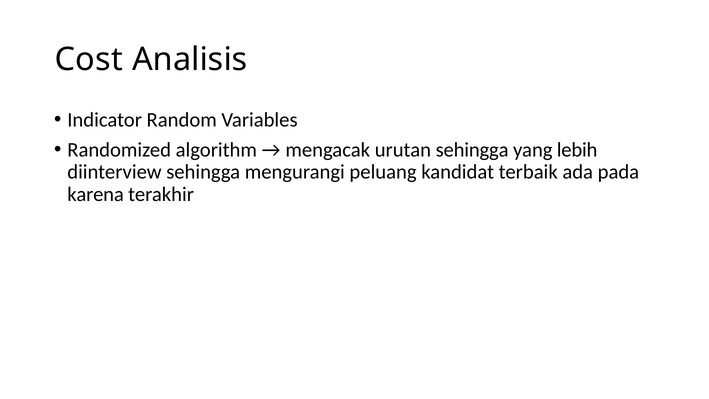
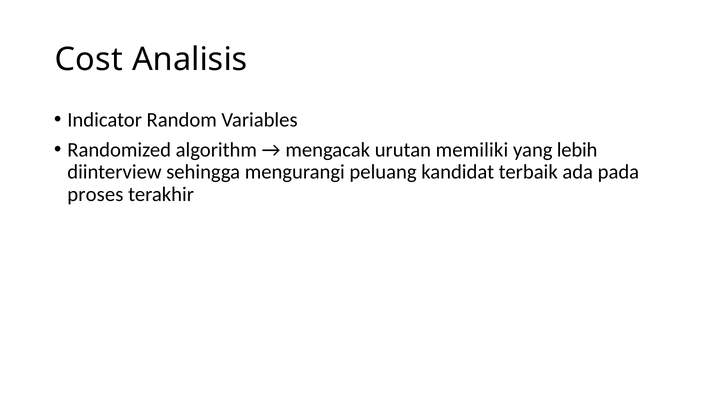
urutan sehingga: sehingga -> memiliki (472, 150)
karena: karena -> proses (95, 194)
